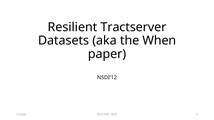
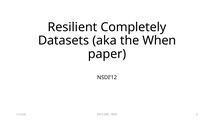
Tractserver: Tractserver -> Completely (133, 27)
